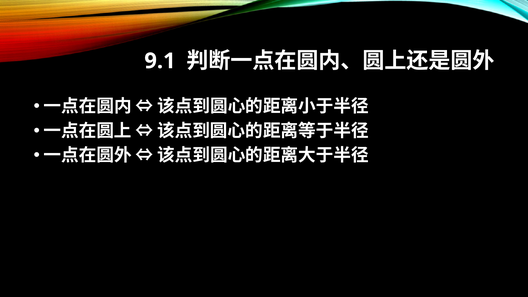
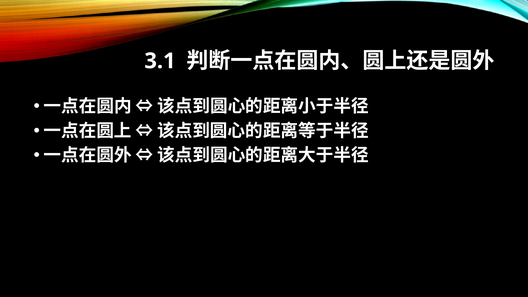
9.1: 9.1 -> 3.1 (160, 61)
